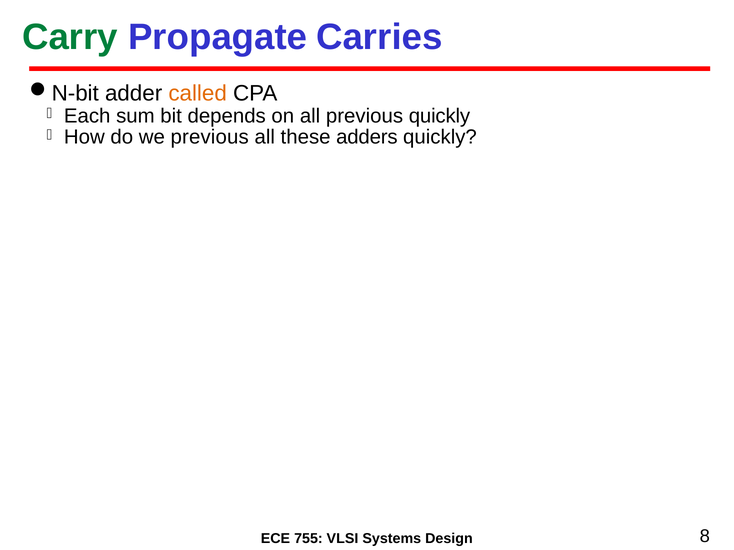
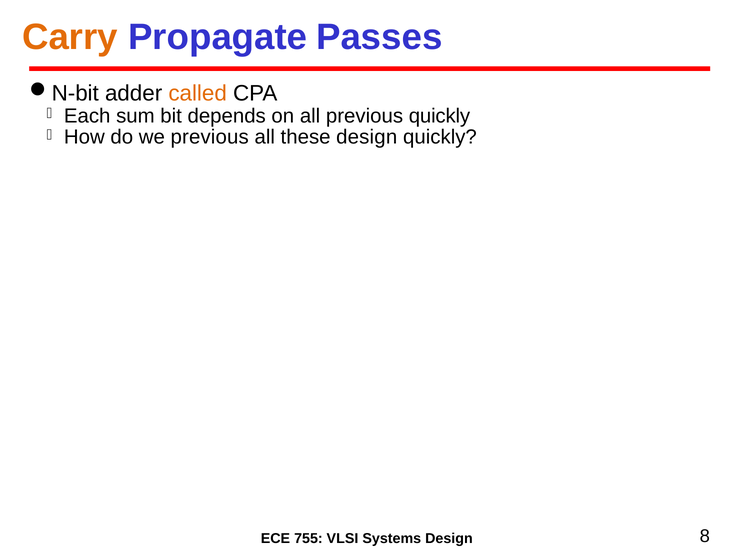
Carry colour: green -> orange (70, 37)
Carries: Carries -> Passes (379, 37)
these adders: adders -> design (367, 137)
